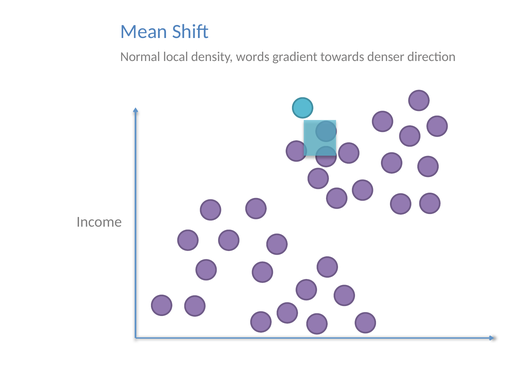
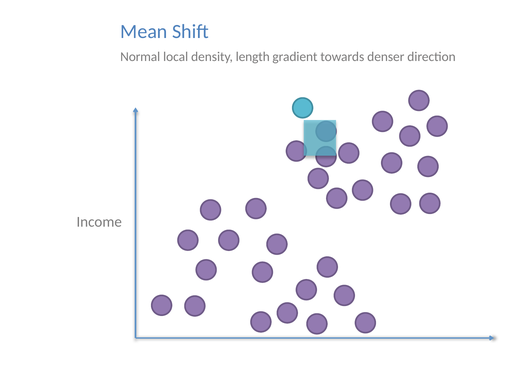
words: words -> length (253, 57)
